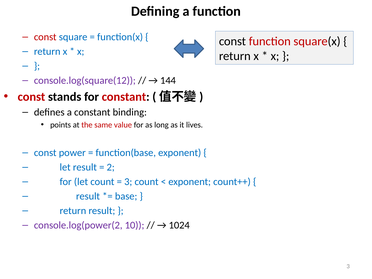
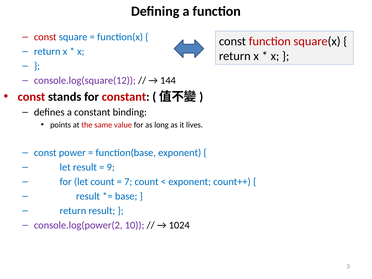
2: 2 -> 9 (111, 167)
3: 3 -> 7 (128, 182)
